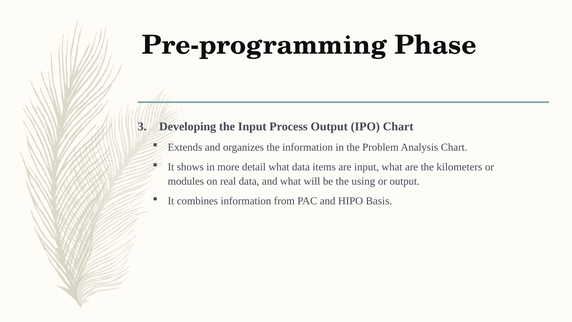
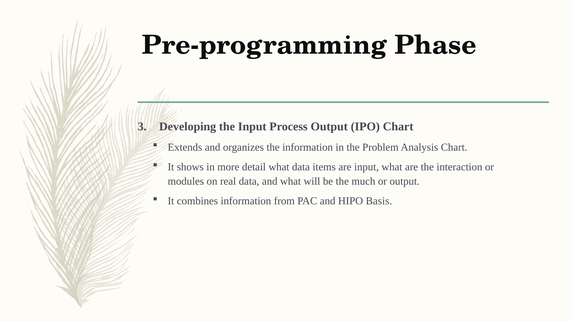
kilometers: kilometers -> interaction (459, 167)
using: using -> much (363, 181)
